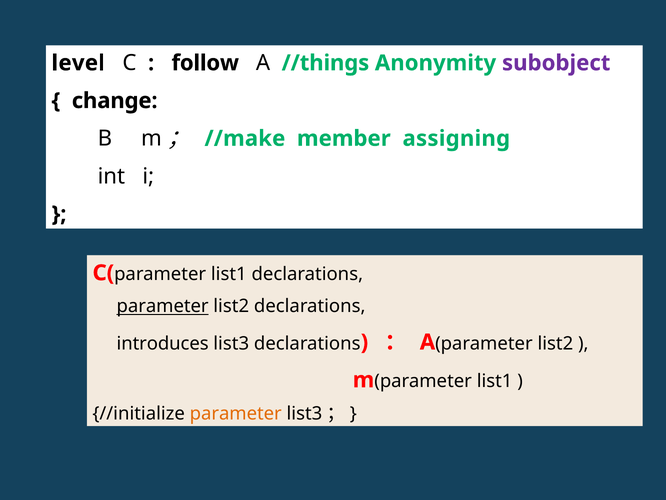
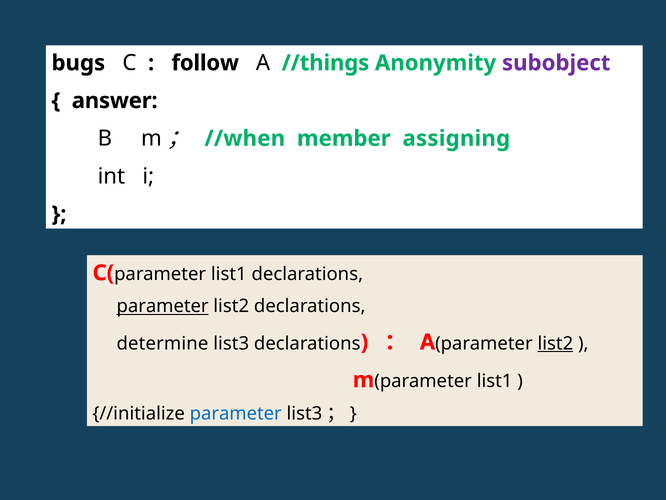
level: level -> bugs (78, 63)
change: change -> answer (115, 101)
//make: //make -> //when (245, 138)
introduces: introduces -> determine (162, 343)
list2 underline: none -> present (555, 343)
parameter colour: orange -> blue (236, 413)
